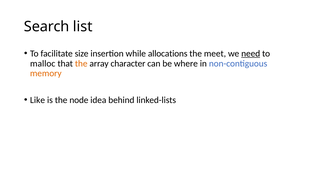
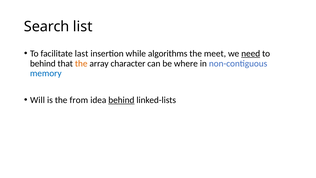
size: size -> last (82, 53)
allocations: allocations -> algorithms (168, 53)
malloc: malloc -> behind (43, 63)
memory colour: orange -> blue (46, 73)
Like: Like -> Will (37, 100)
node: node -> from (79, 100)
behind underline: none -> present (121, 100)
